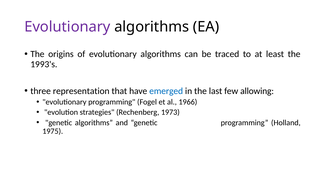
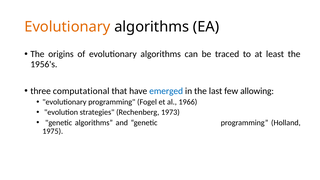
Evolutionary colour: purple -> orange (67, 27)
1993's: 1993's -> 1956's (44, 64)
representation: representation -> computational (81, 91)
